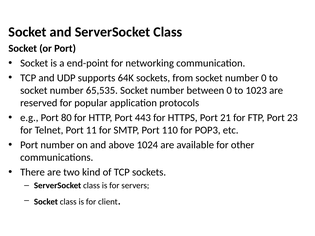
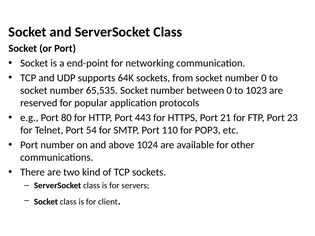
11: 11 -> 54 (91, 130)
